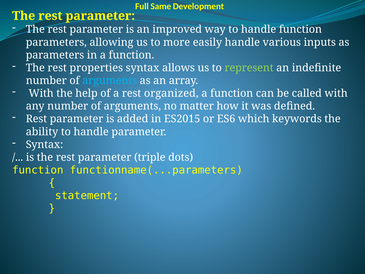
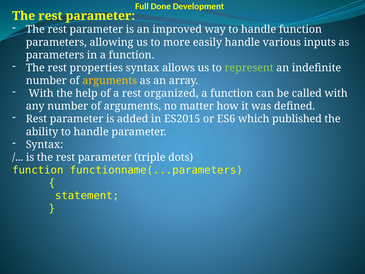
Same: Same -> Done (161, 6)
arguments colour: light blue -> yellow (110, 81)
keywords: keywords -> published (297, 119)
